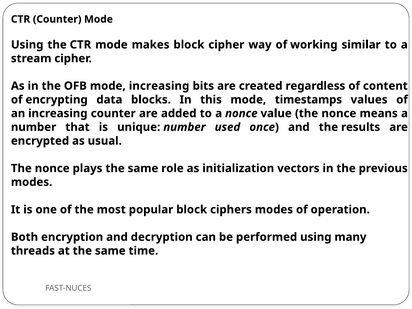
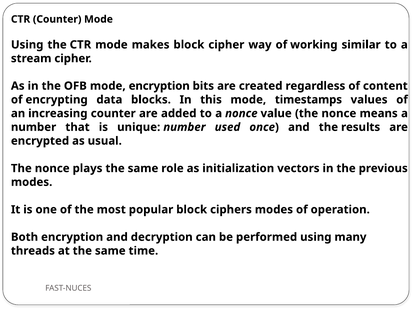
mode increasing: increasing -> encryption (159, 86)
